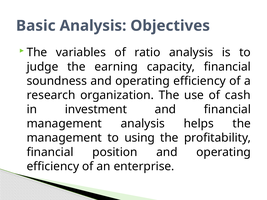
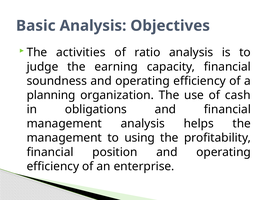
variables: variables -> activities (81, 53)
research: research -> planning (51, 95)
investment: investment -> obligations (96, 110)
